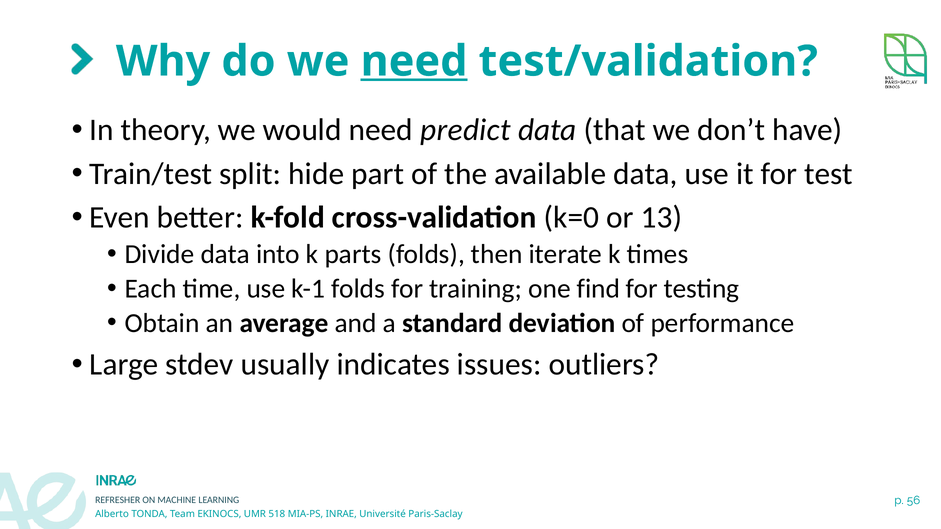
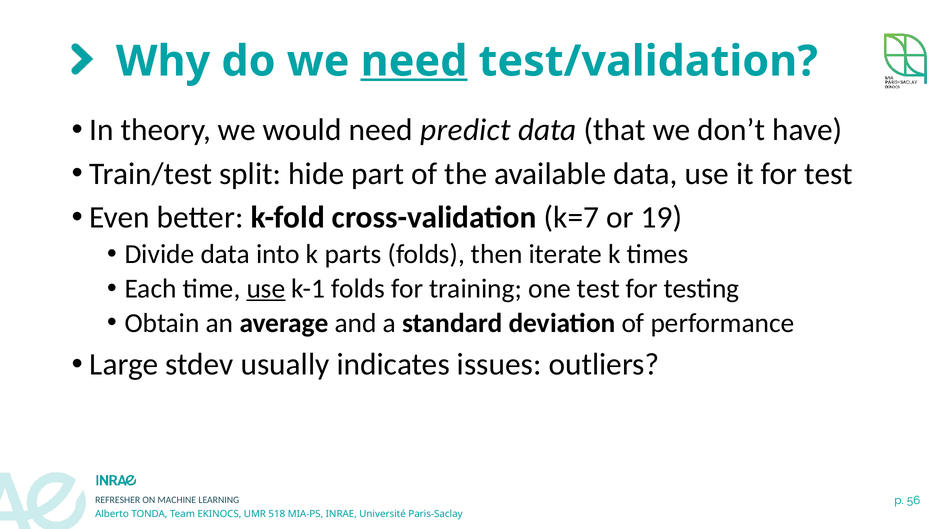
k=0: k=0 -> k=7 (572, 218)
13: 13 -> 19 (661, 218)
use underline: none -> present (266, 289)
one find: find -> test (598, 289)
